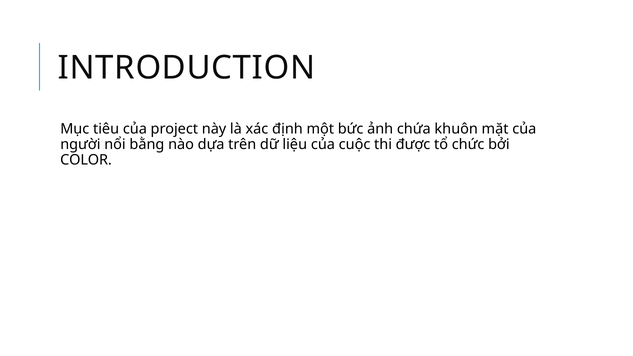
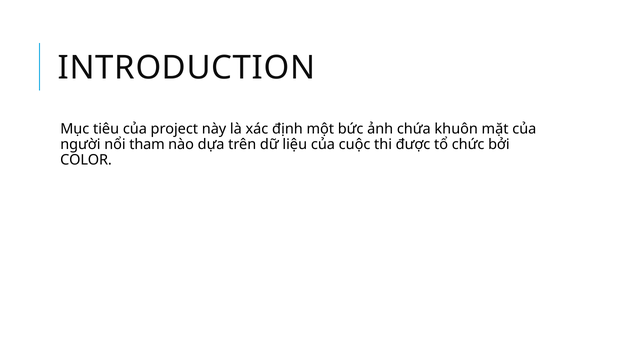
bằng: bằng -> tham (147, 144)
